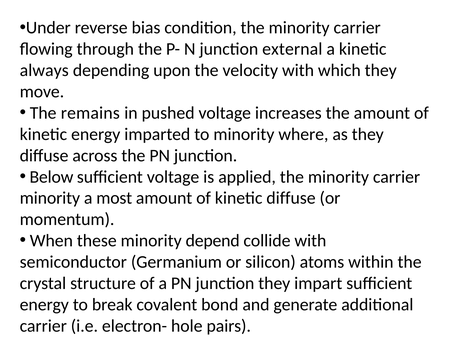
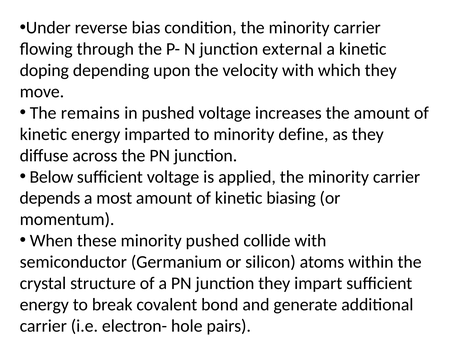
always: always -> doping (44, 70)
where: where -> define (303, 134)
minority: minority -> depends (50, 198)
kinetic diffuse: diffuse -> biasing (291, 198)
minority depend: depend -> pushed (212, 241)
